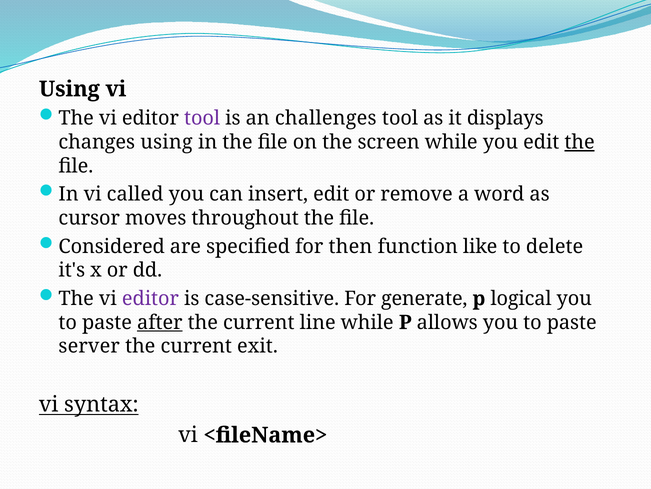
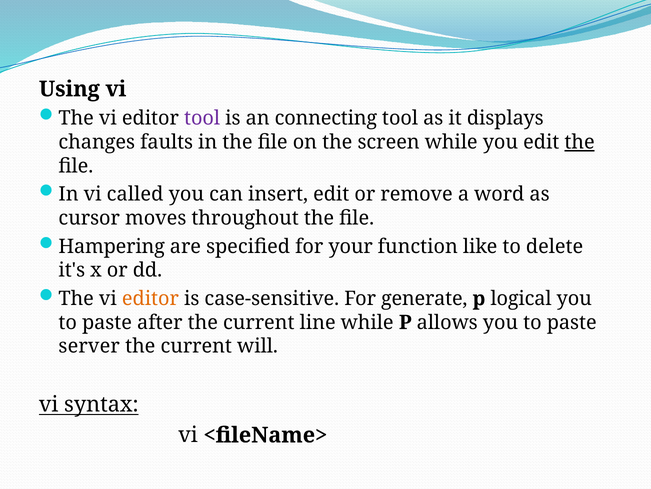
challenges: challenges -> connecting (326, 118)
changes using: using -> faults (167, 142)
Considered: Considered -> Hampering (112, 246)
then: then -> your (351, 246)
editor colour: purple -> orange (150, 298)
after underline: present -> none (160, 322)
exit: exit -> will (258, 346)
